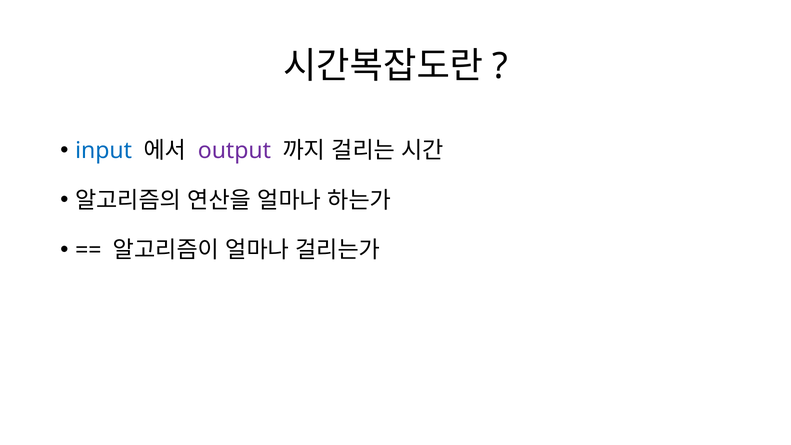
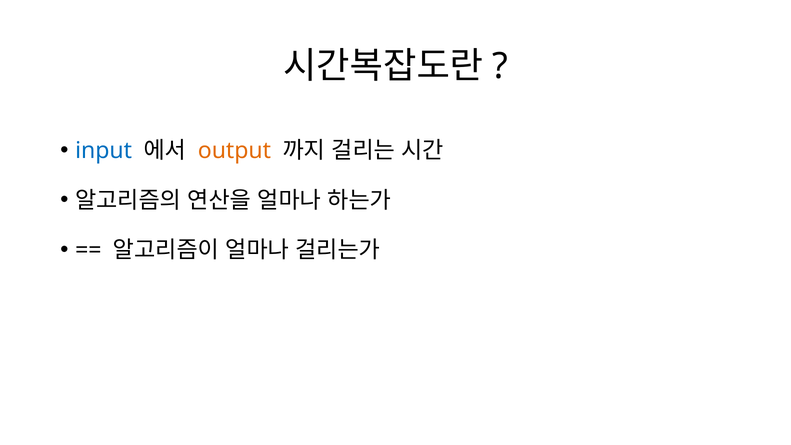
output colour: purple -> orange (234, 151)
